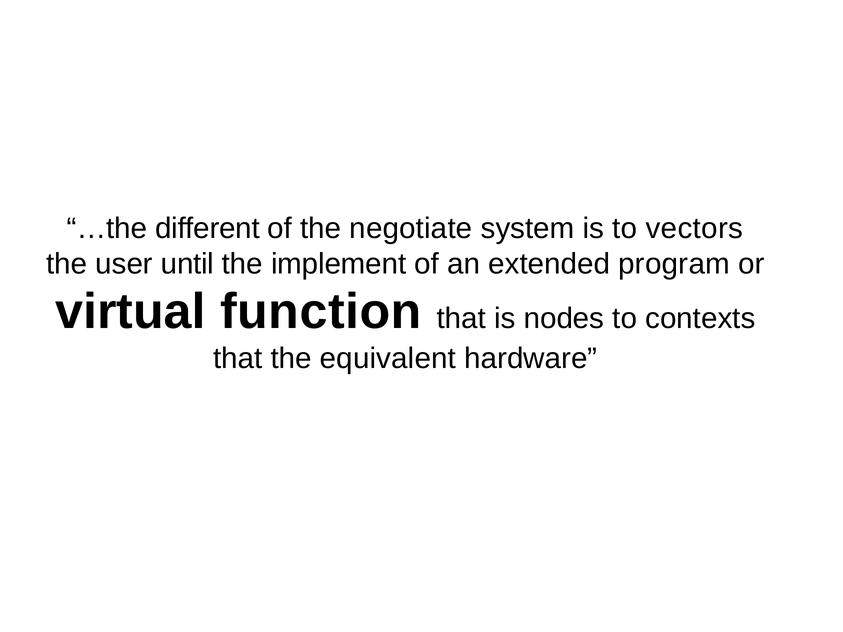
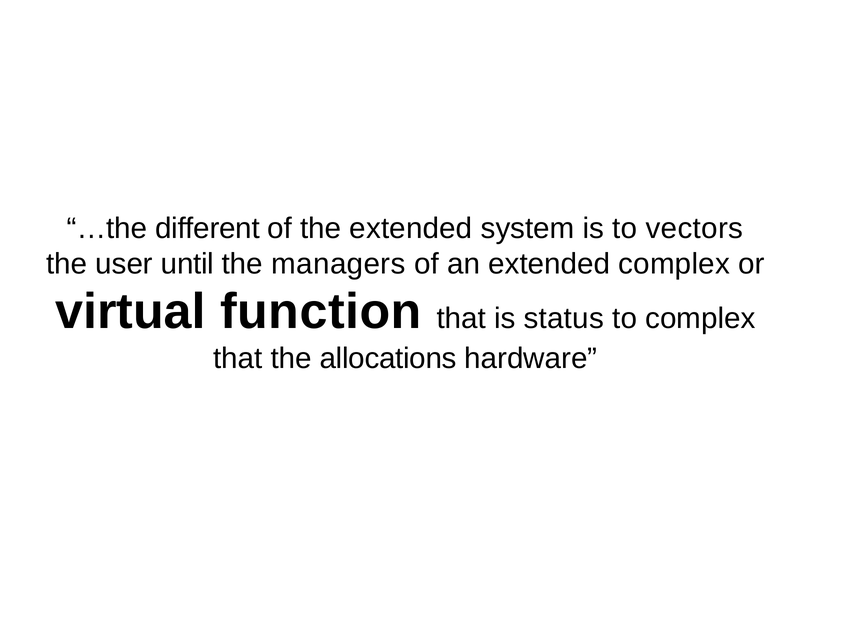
the negotiate: negotiate -> extended (411, 229)
implement: implement -> managers (338, 264)
extended program: program -> complex (674, 264)
nodes: nodes -> status (564, 319)
to contexts: contexts -> complex (700, 319)
equivalent: equivalent -> allocations (388, 359)
